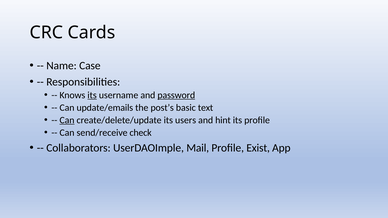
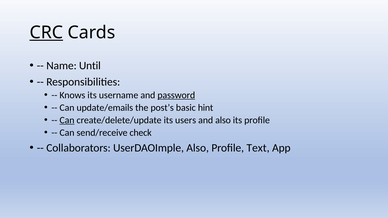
CRC underline: none -> present (46, 33)
Case: Case -> Until (90, 66)
its underline: present -> none (92, 95)
text: text -> hint (206, 108)
and hint: hint -> also (223, 120)
UserDAOImple Mail: Mail -> Also (198, 148)
Exist: Exist -> Text (258, 148)
